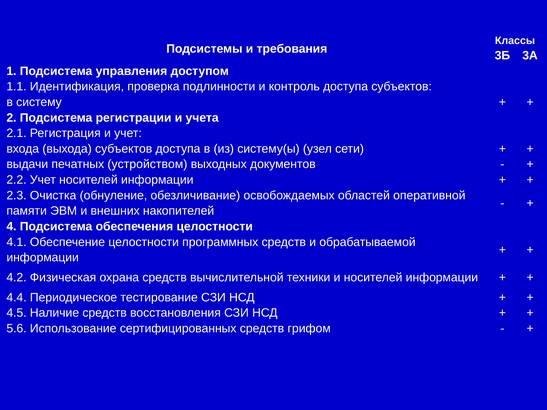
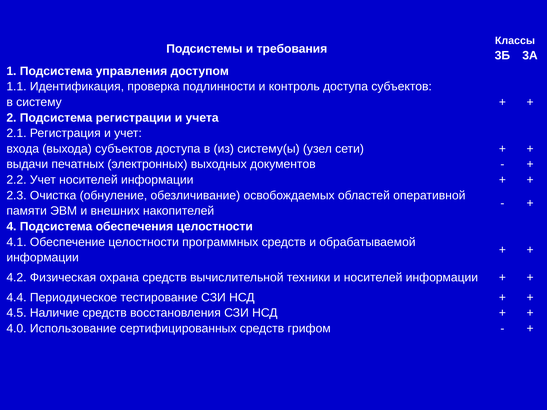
устройством: устройством -> электронных (147, 164)
5.6: 5.6 -> 4.0 (17, 329)
